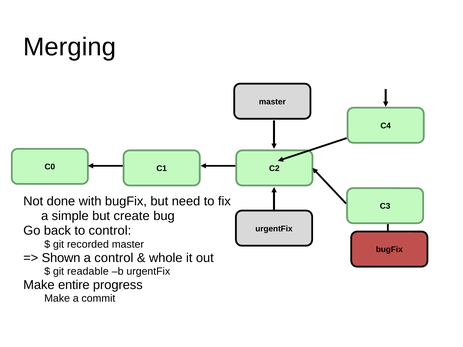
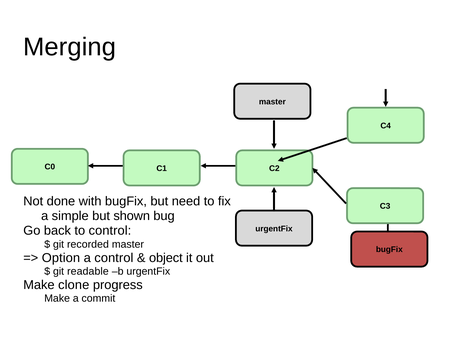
create: create -> shown (132, 216)
Shown: Shown -> Option (61, 258)
whole: whole -> object (166, 258)
entire: entire -> clone (74, 285)
